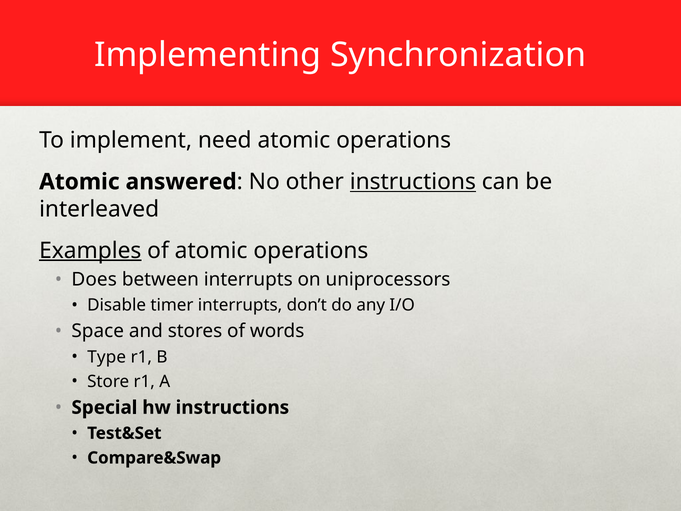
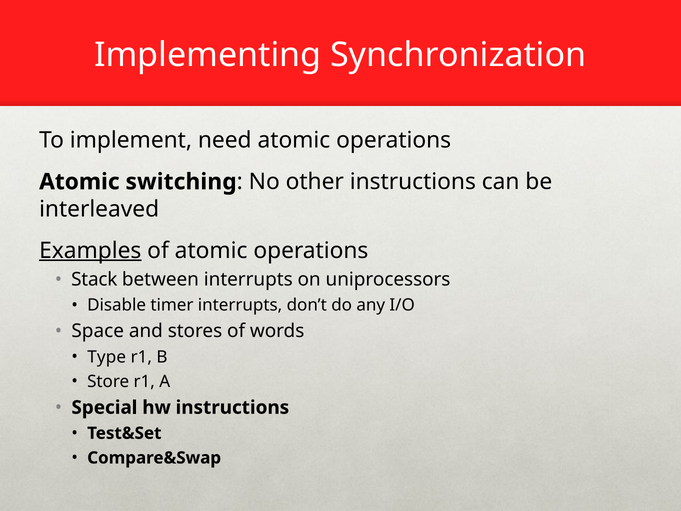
answered: answered -> switching (181, 182)
instructions underline: present -> none (413, 182)
Does: Does -> Stack (94, 279)
